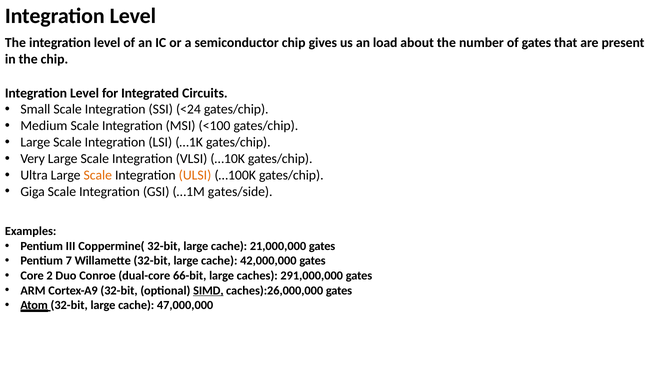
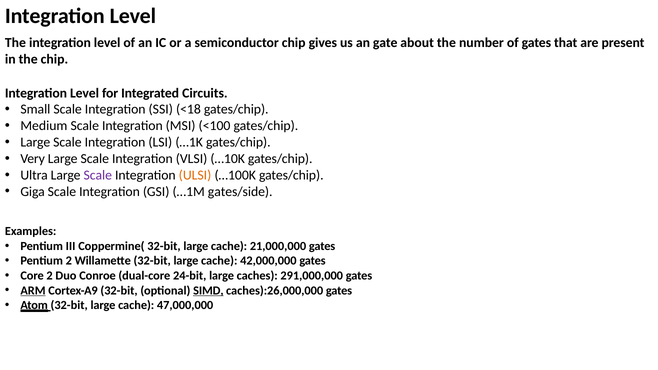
load: load -> gate (385, 43)
<24: <24 -> <18 (188, 109)
Scale colour: orange -> purple (98, 175)
Pentium 7: 7 -> 2 (69, 261)
66-bit: 66-bit -> 24-bit (190, 276)
ARM underline: none -> present (33, 291)
